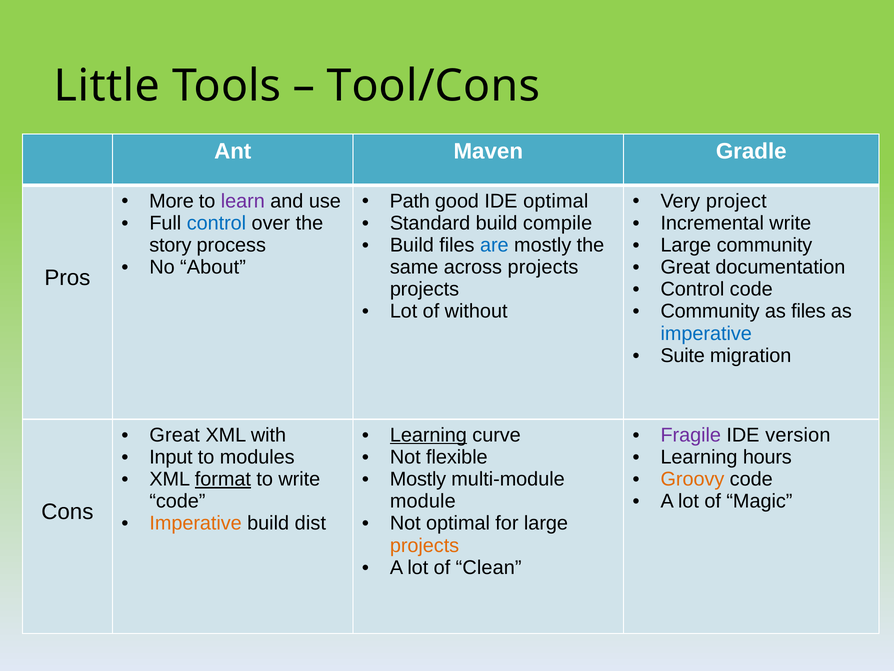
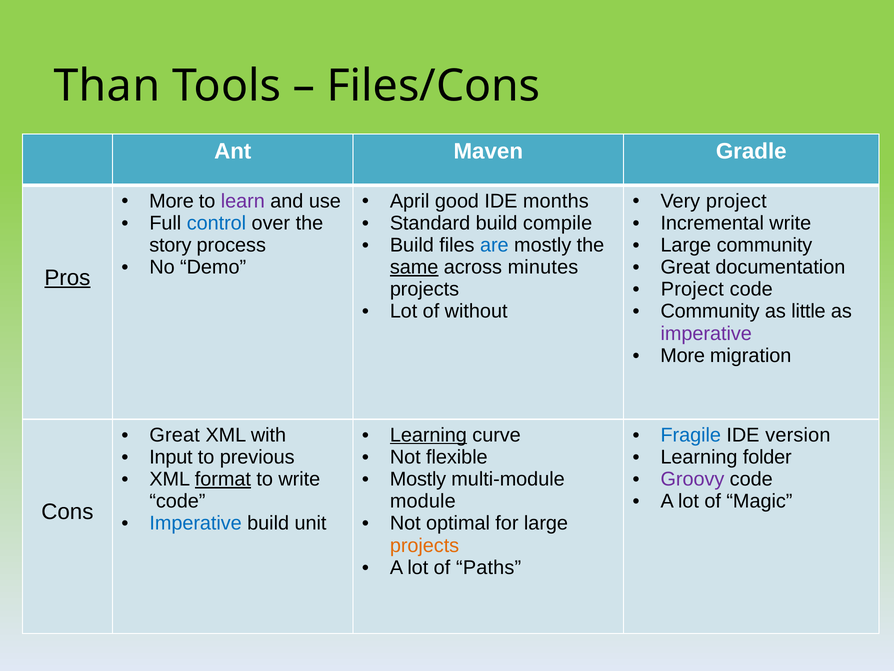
Little: Little -> Than (107, 86)
Tool/Cons: Tool/Cons -> Files/Cons (433, 86)
Path: Path -> April (410, 201)
IDE optimal: optimal -> months (556, 201)
About: About -> Demo (213, 267)
same underline: none -> present (414, 267)
across projects: projects -> minutes (543, 267)
Pros underline: none -> present (67, 277)
Control: Control -> Project (692, 289)
as files: files -> little (808, 311)
imperative colour: blue -> purple (706, 333)
Suite: Suite -> More (683, 355)
Fragile colour: purple -> blue (691, 435)
modules: modules -> previous (257, 457)
hours: hours -> folder (767, 457)
Groovy colour: orange -> purple (692, 479)
Imperative colour: orange -> blue (196, 523)
dist: dist -> unit (310, 523)
Clean: Clean -> Paths (489, 567)
